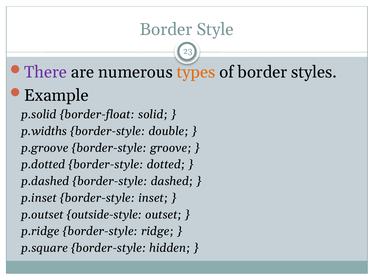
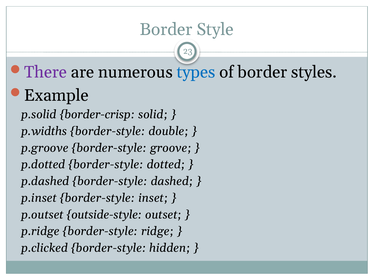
types colour: orange -> blue (196, 72)
border-float: border-float -> border-crisp (97, 115)
p.square: p.square -> p.clicked (45, 248)
